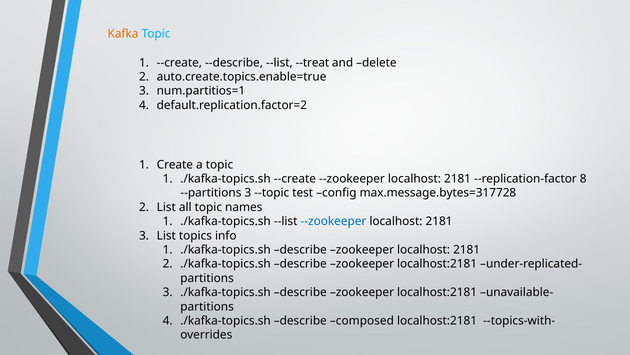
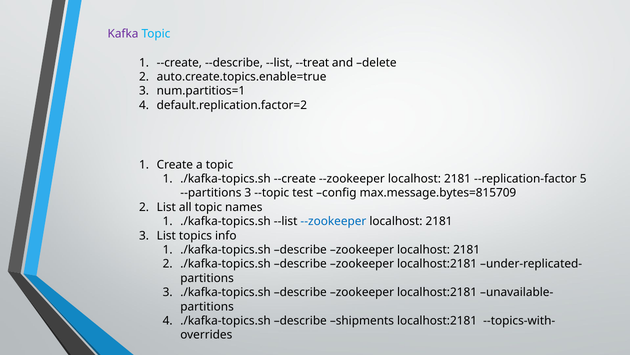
Kafka colour: orange -> purple (123, 34)
8: 8 -> 5 (583, 179)
max.message.bytes=317728: max.message.bytes=317728 -> max.message.bytes=815709 (438, 193)
composed: composed -> shipments (362, 320)
